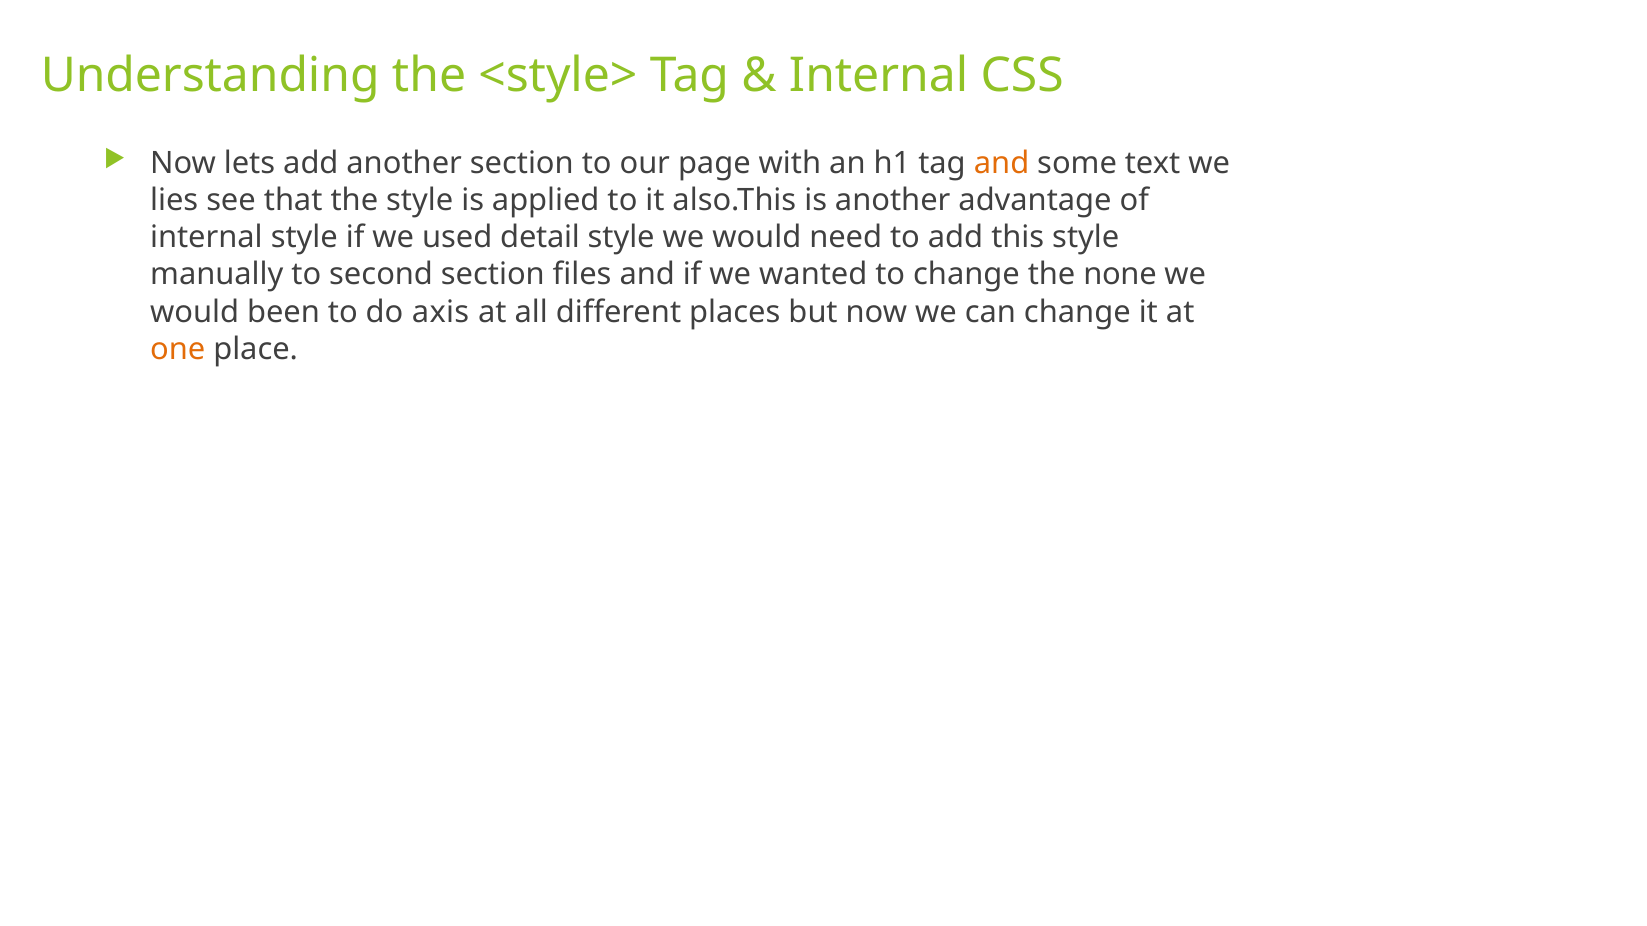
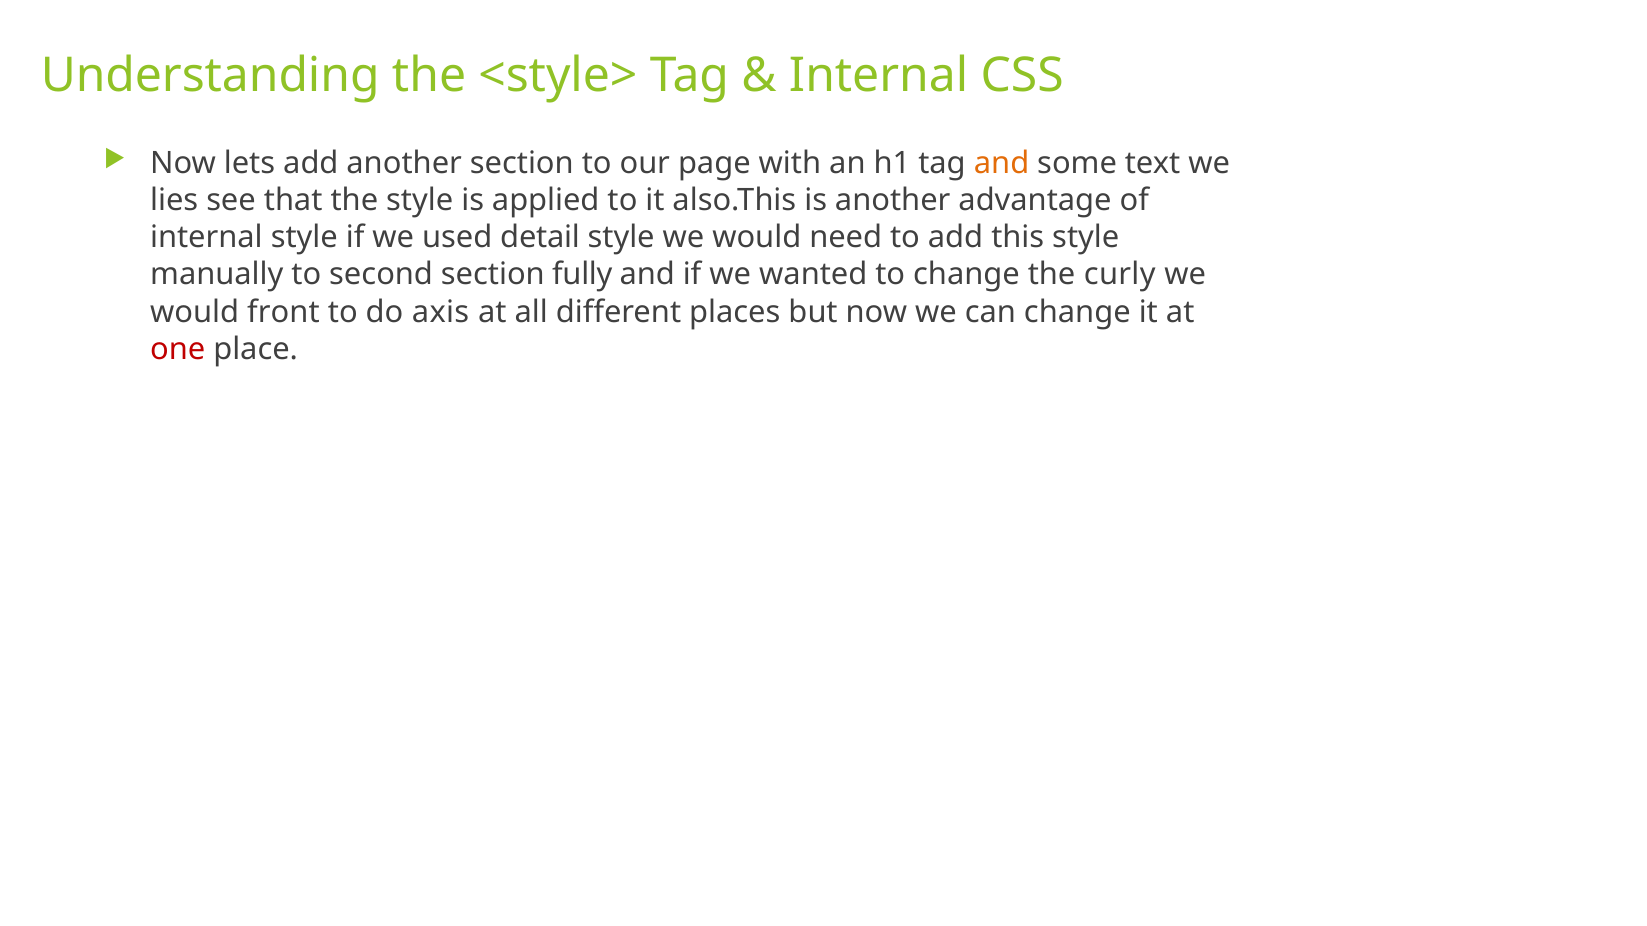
files: files -> fully (582, 275)
none: none -> curly (1120, 275)
been: been -> front (283, 312)
one colour: orange -> red (178, 349)
